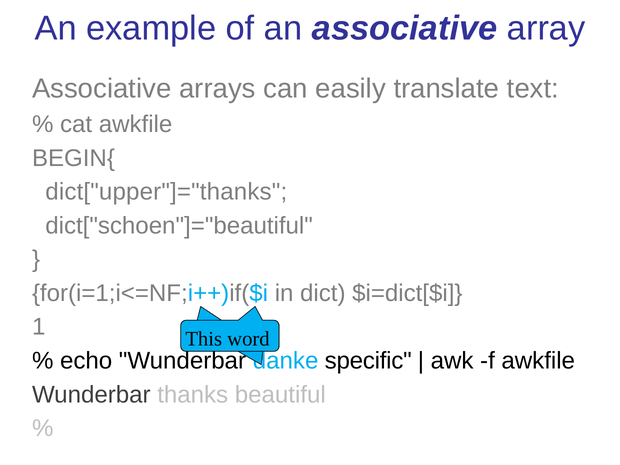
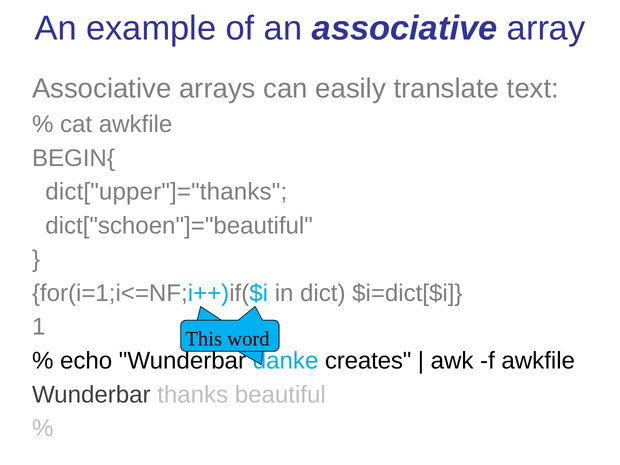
specific: specific -> creates (368, 361)
